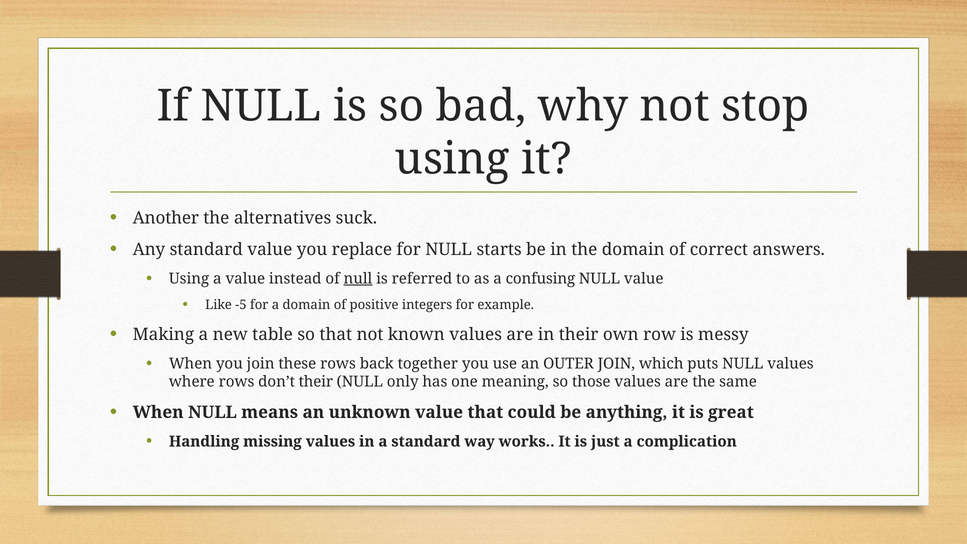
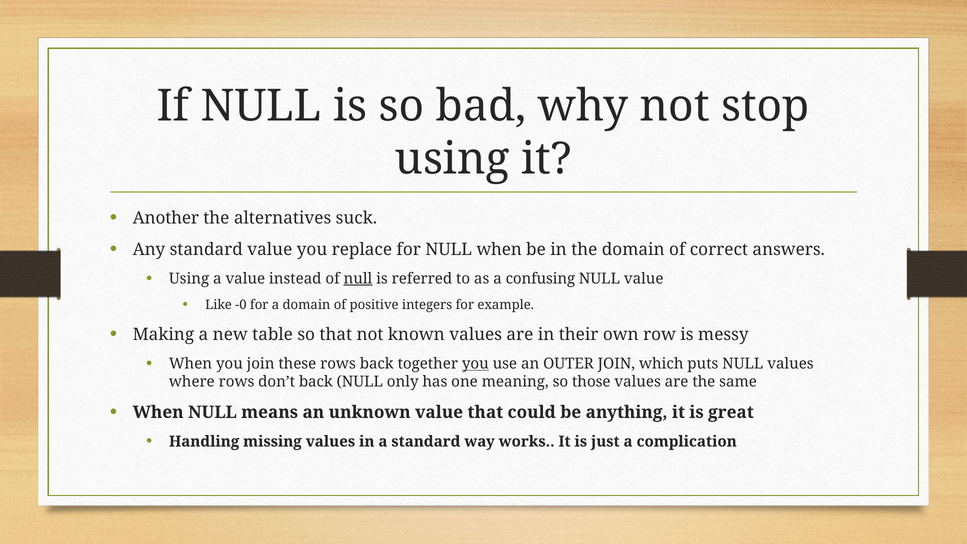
NULL starts: starts -> when (499, 249)
-5: -5 -> -0 (241, 305)
you underline: none -> present (475, 364)
don’t their: their -> back (316, 382)
